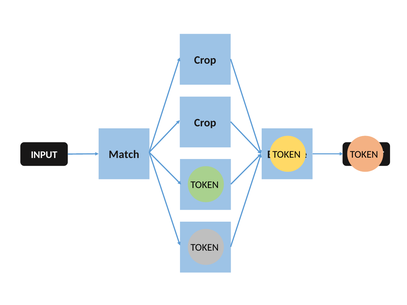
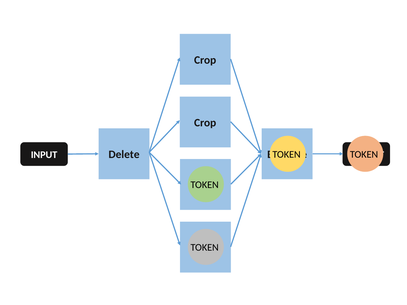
Match: Match -> Delete (124, 155)
